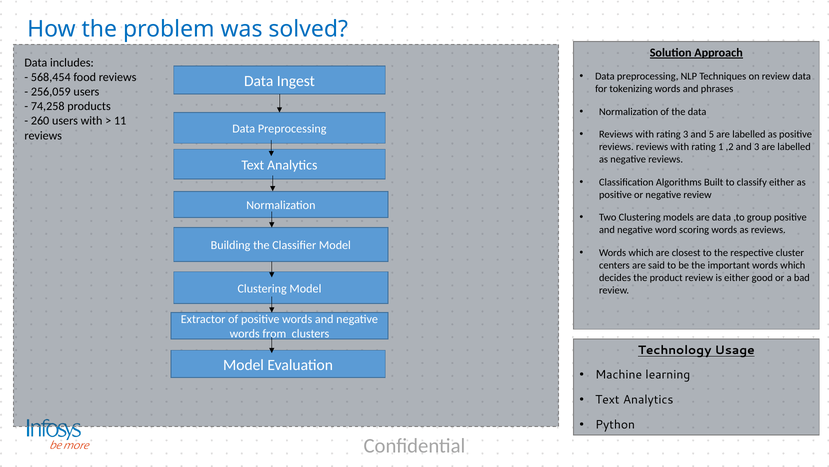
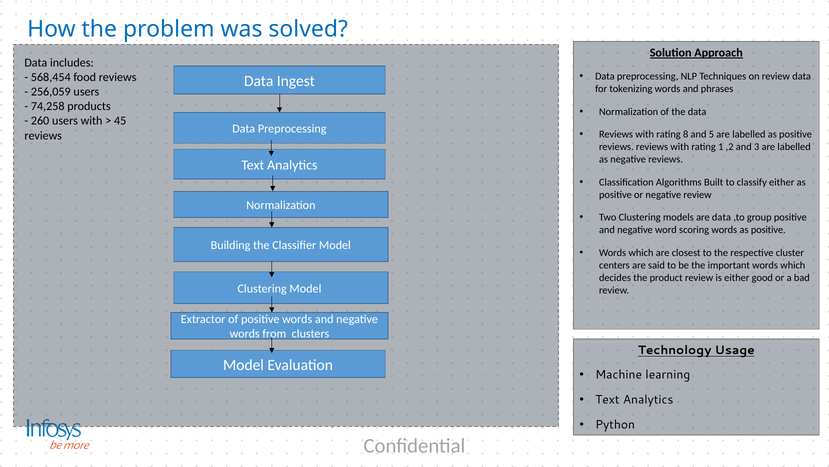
11: 11 -> 45 (120, 121)
rating 3: 3 -> 8 (686, 134)
words as reviews: reviews -> positive (768, 230)
